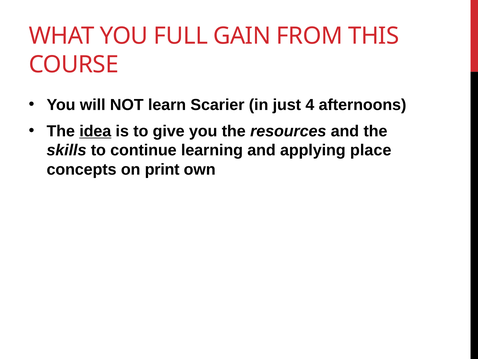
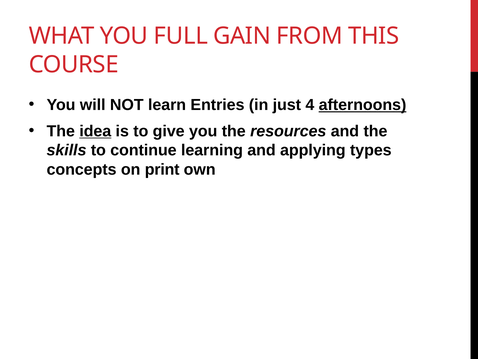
Scarier: Scarier -> Entries (217, 105)
afternoons underline: none -> present (363, 105)
place: place -> types (371, 150)
